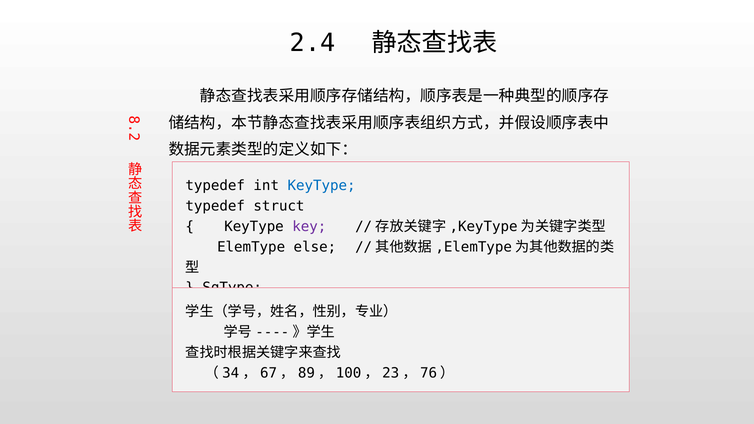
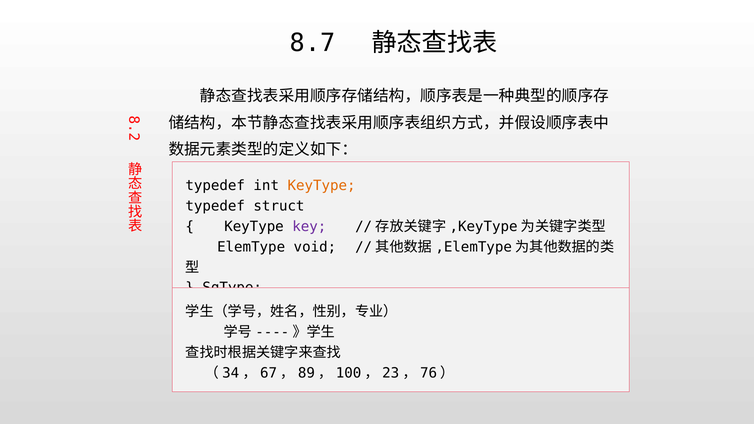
2.4: 2.4 -> 8.7 (313, 43)
KeyType colour: blue -> orange (322, 186)
else: else -> void (315, 247)
